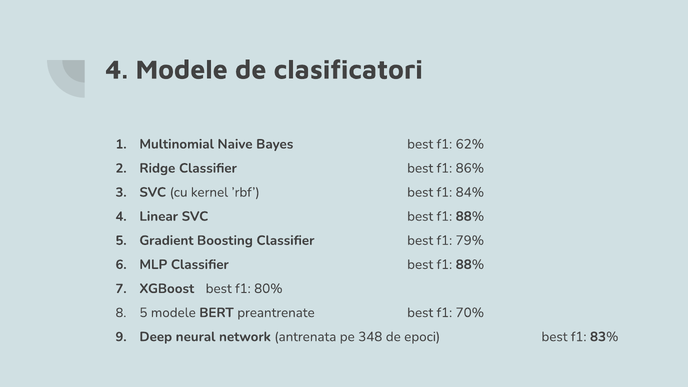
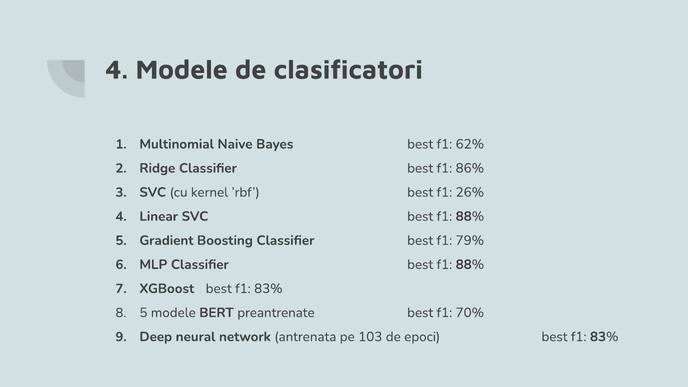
84%: 84% -> 26% (470, 192)
XGBoost best f1 80%: 80% -> 83% (268, 289)
348: 348 -> 103 (370, 337)
